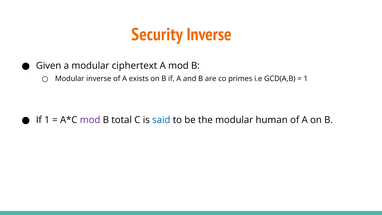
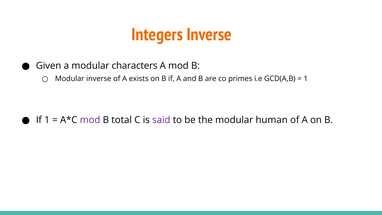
Security: Security -> Integers (157, 34)
ciphertext: ciphertext -> characters (135, 66)
said colour: blue -> purple (161, 120)
